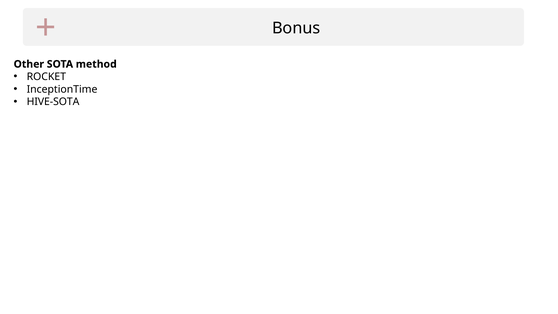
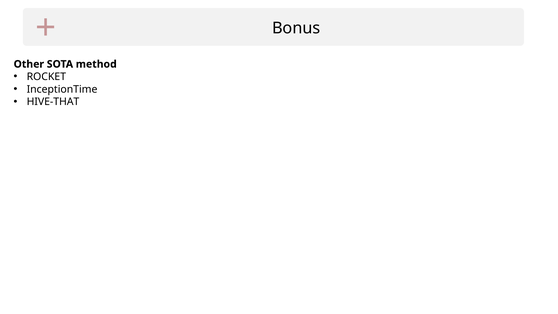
HIVE-SOTA: HIVE-SOTA -> HIVE-THAT (53, 102)
